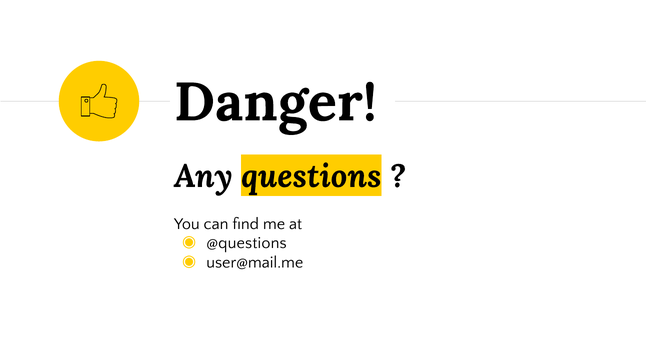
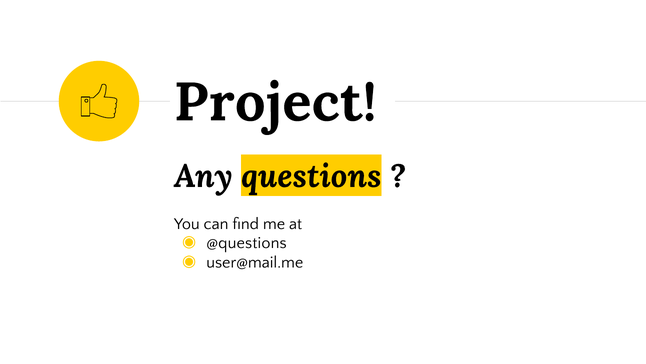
Danger: Danger -> Project (275, 102)
